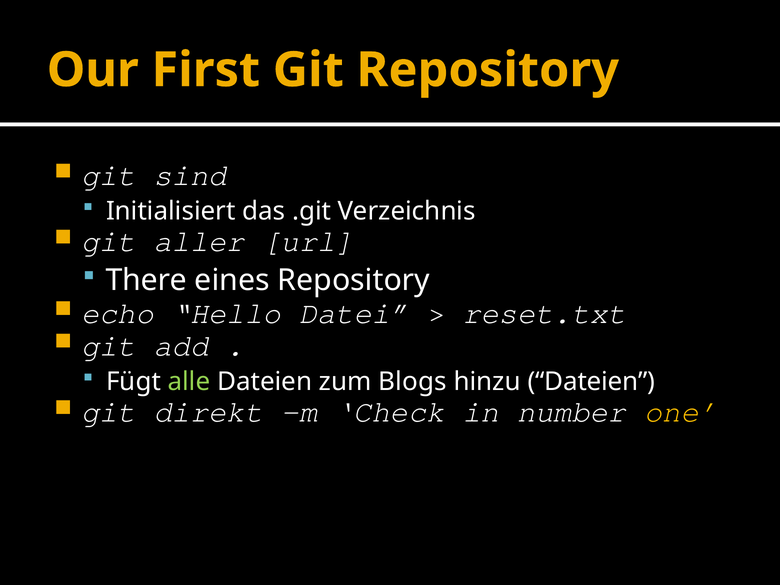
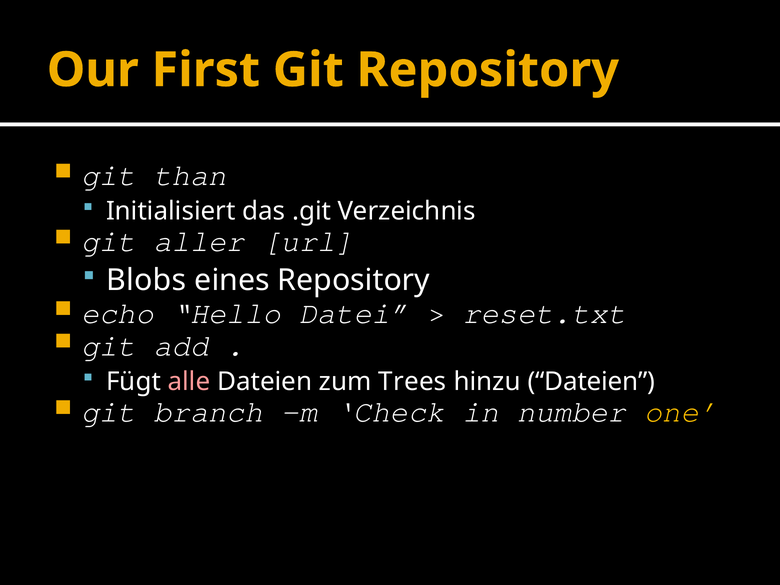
sind: sind -> than (190, 175)
There: There -> Blobs (146, 280)
alle colour: light green -> pink (189, 381)
Blogs: Blogs -> Trees (412, 381)
direkt: direkt -> branch (208, 412)
